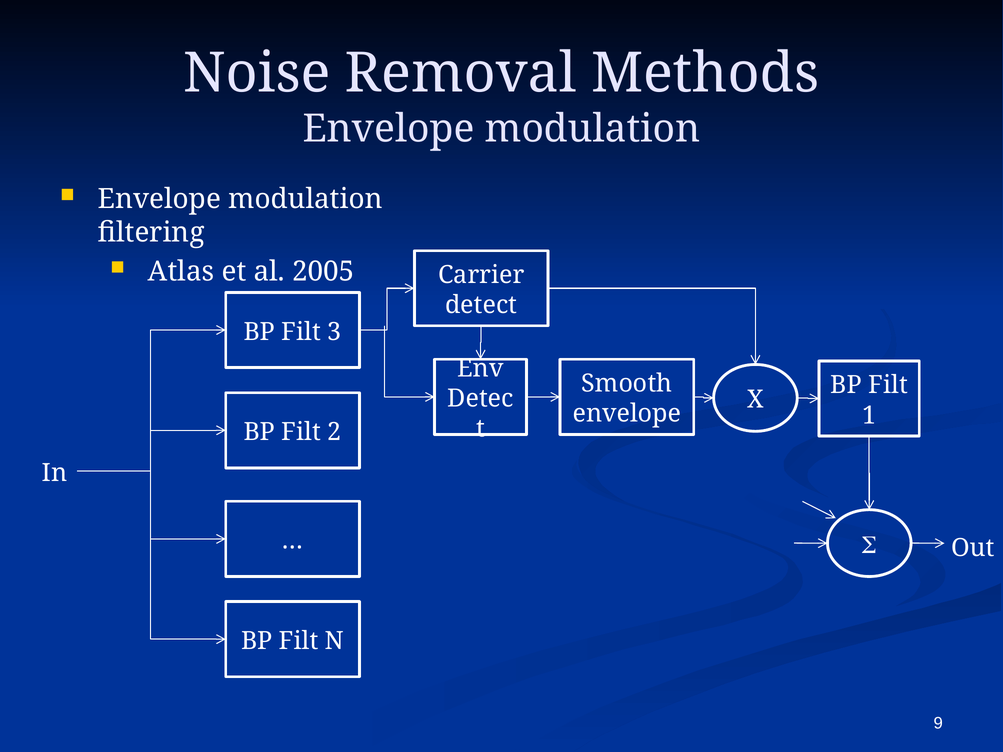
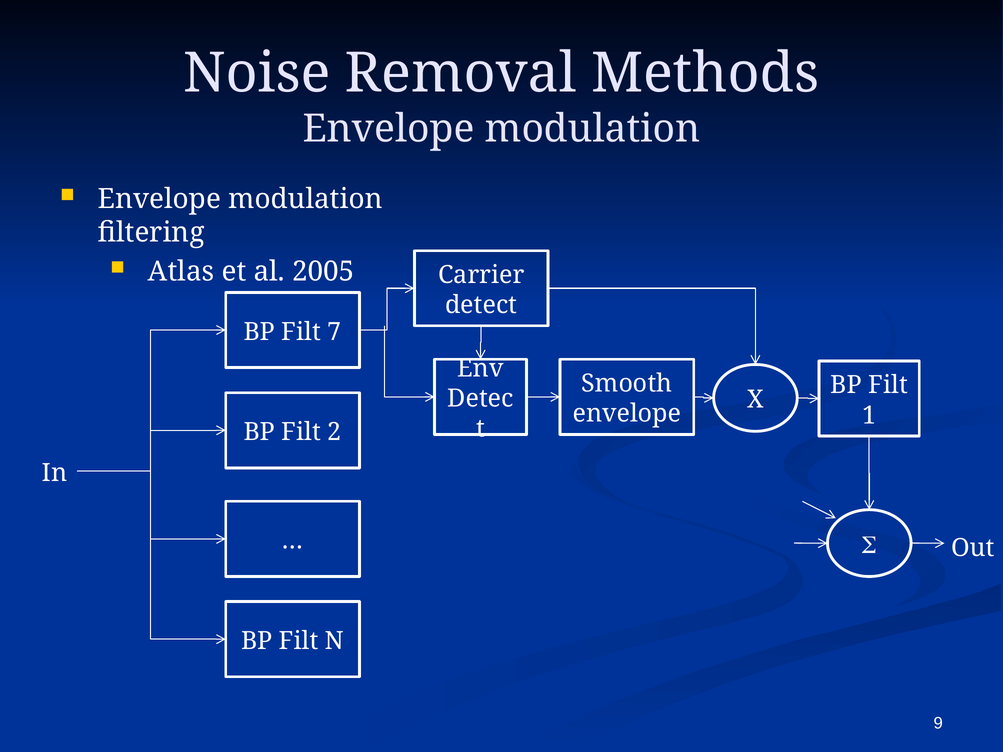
3: 3 -> 7 (334, 332)
